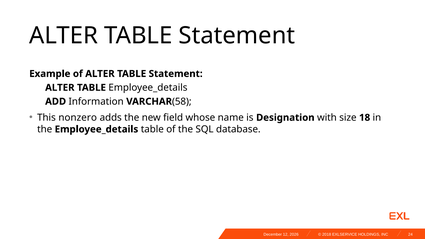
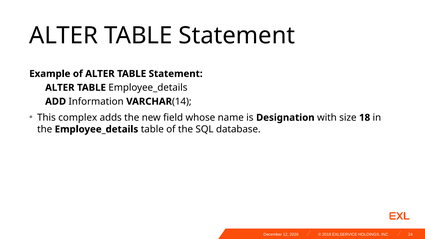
58: 58 -> 14 (182, 102)
nonzero: nonzero -> complex (78, 118)
